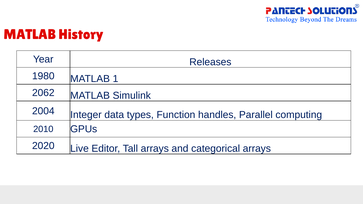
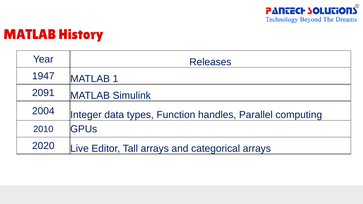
1980: 1980 -> 1947 (43, 76)
2062: 2062 -> 2091 (43, 93)
